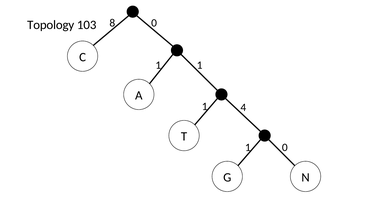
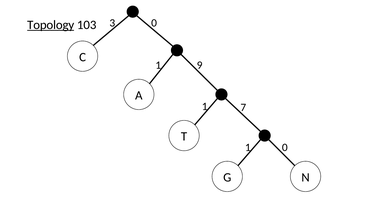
Topology underline: none -> present (51, 25)
8: 8 -> 3 (112, 23)
1 1: 1 -> 9 (200, 65)
4: 4 -> 7 (243, 107)
